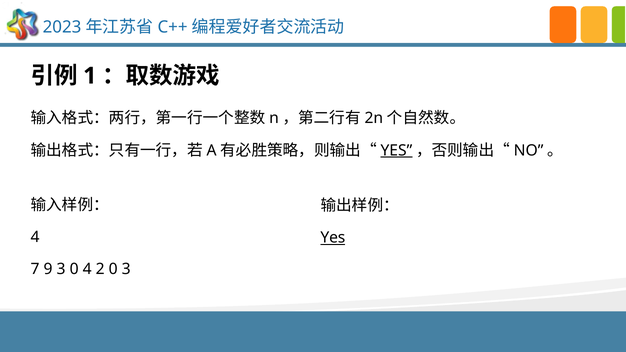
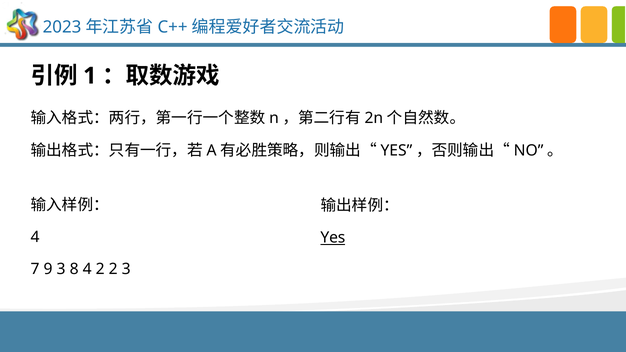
YES underline: present -> none (396, 150)
3 0: 0 -> 8 (74, 269)
2 0: 0 -> 2 (113, 269)
